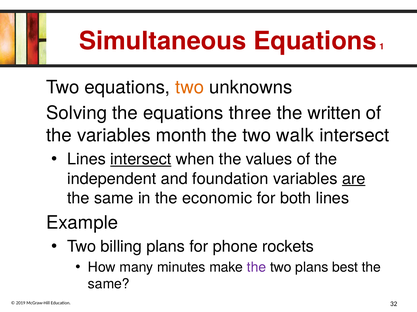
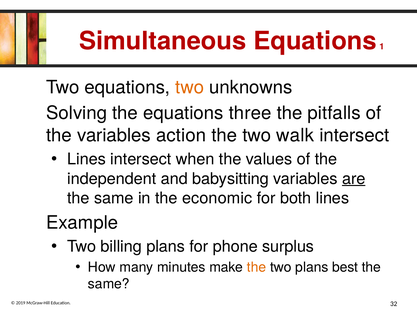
written: written -> pitfalls (334, 113)
month: month -> action (181, 136)
intersect underline: present -> none (141, 160)
foundation: foundation -> babysitting (231, 179)
rockets: rockets -> surplus (288, 247)
the colour: purple -> orange (257, 268)
